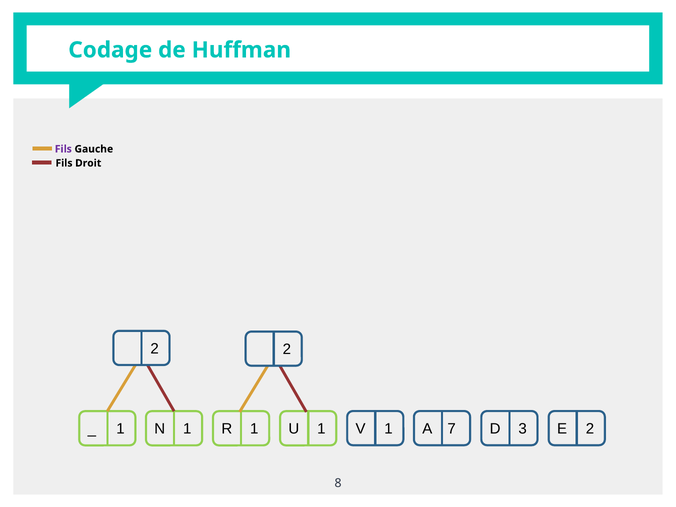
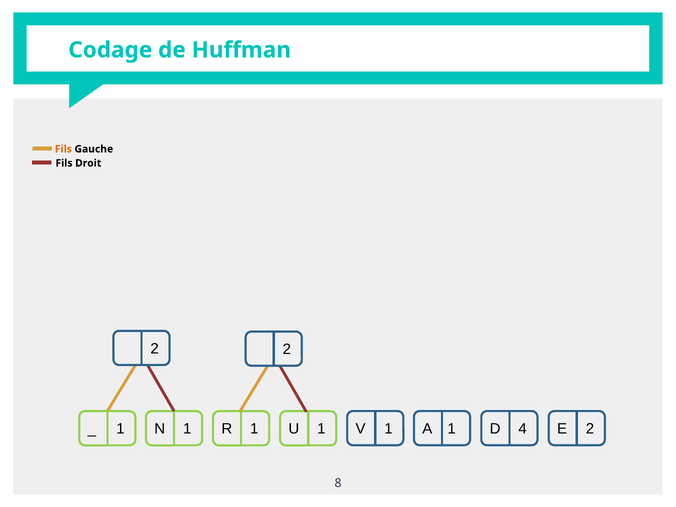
Fils colour: purple -> orange (63, 149)
A 7: 7 -> 1 (452, 429)
3: 3 -> 4 (523, 429)
